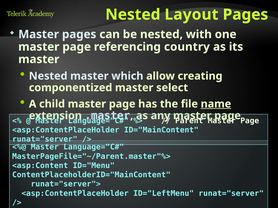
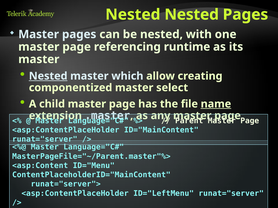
Nested Layout: Layout -> Nested (192, 15)
country: country -> runtime (187, 47)
Nested underline: none -> present (48, 76)
